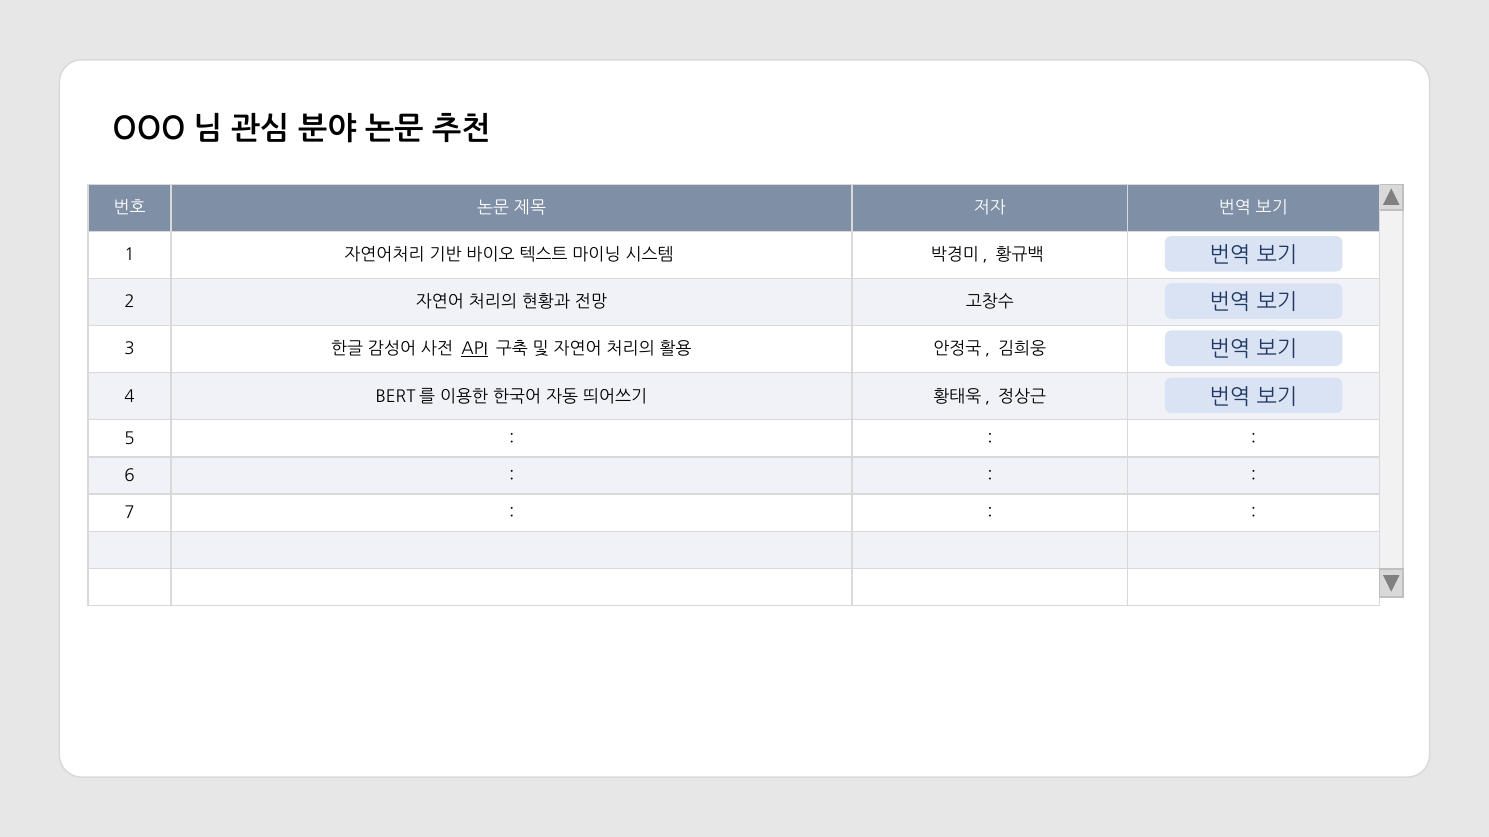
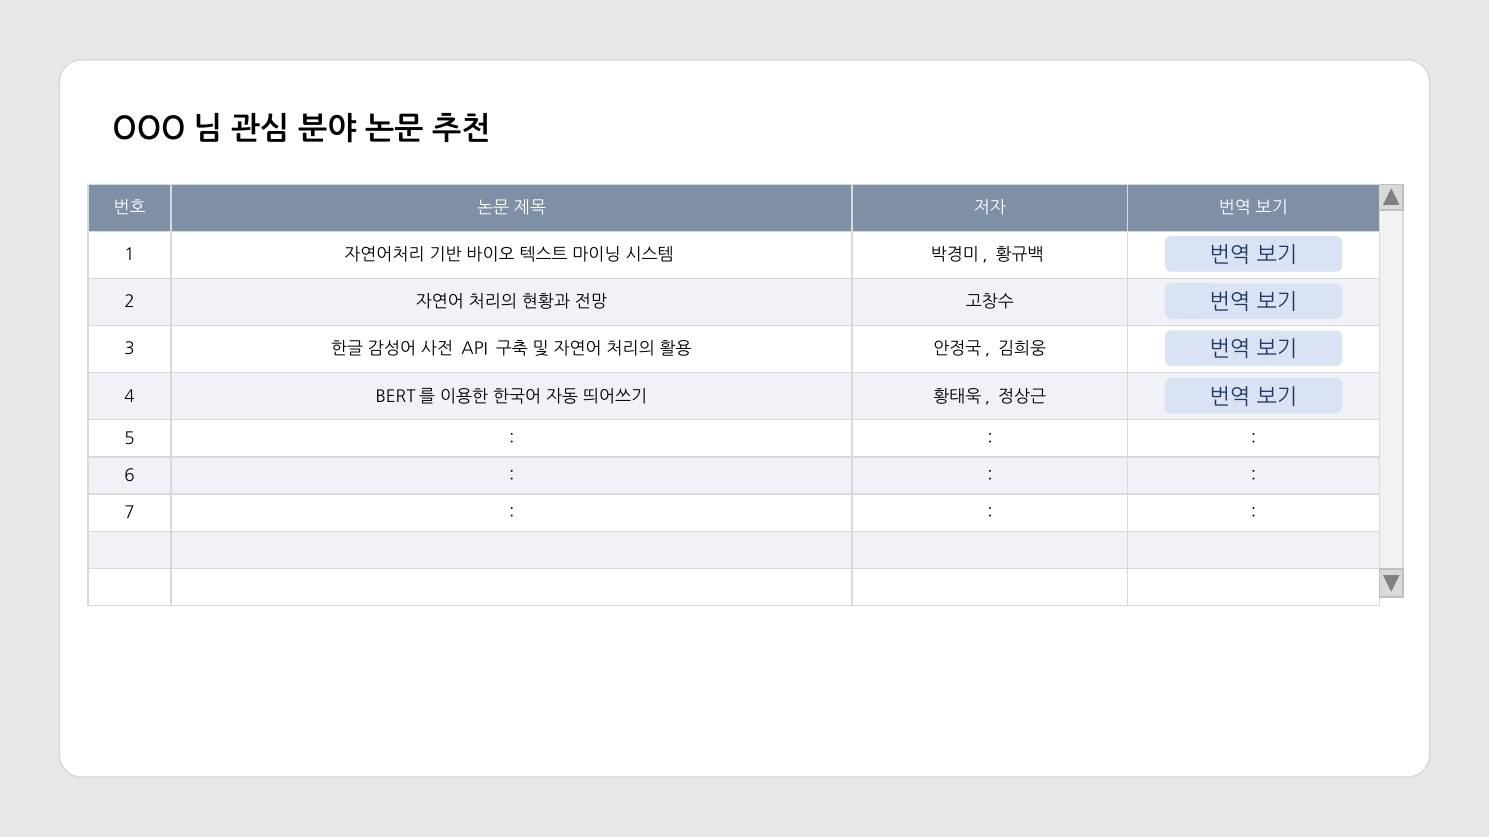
API underline: present -> none (475, 350)
